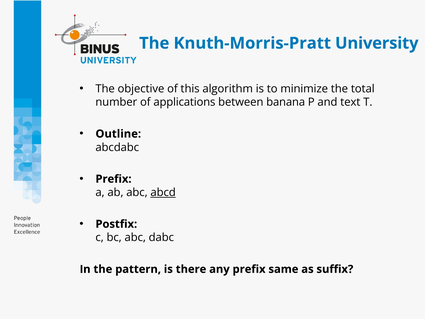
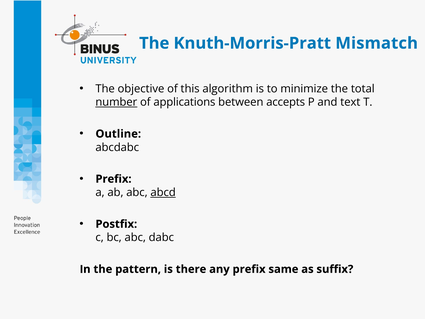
University: University -> Mismatch (377, 43)
number underline: none -> present (116, 102)
banana: banana -> accepts (286, 102)
